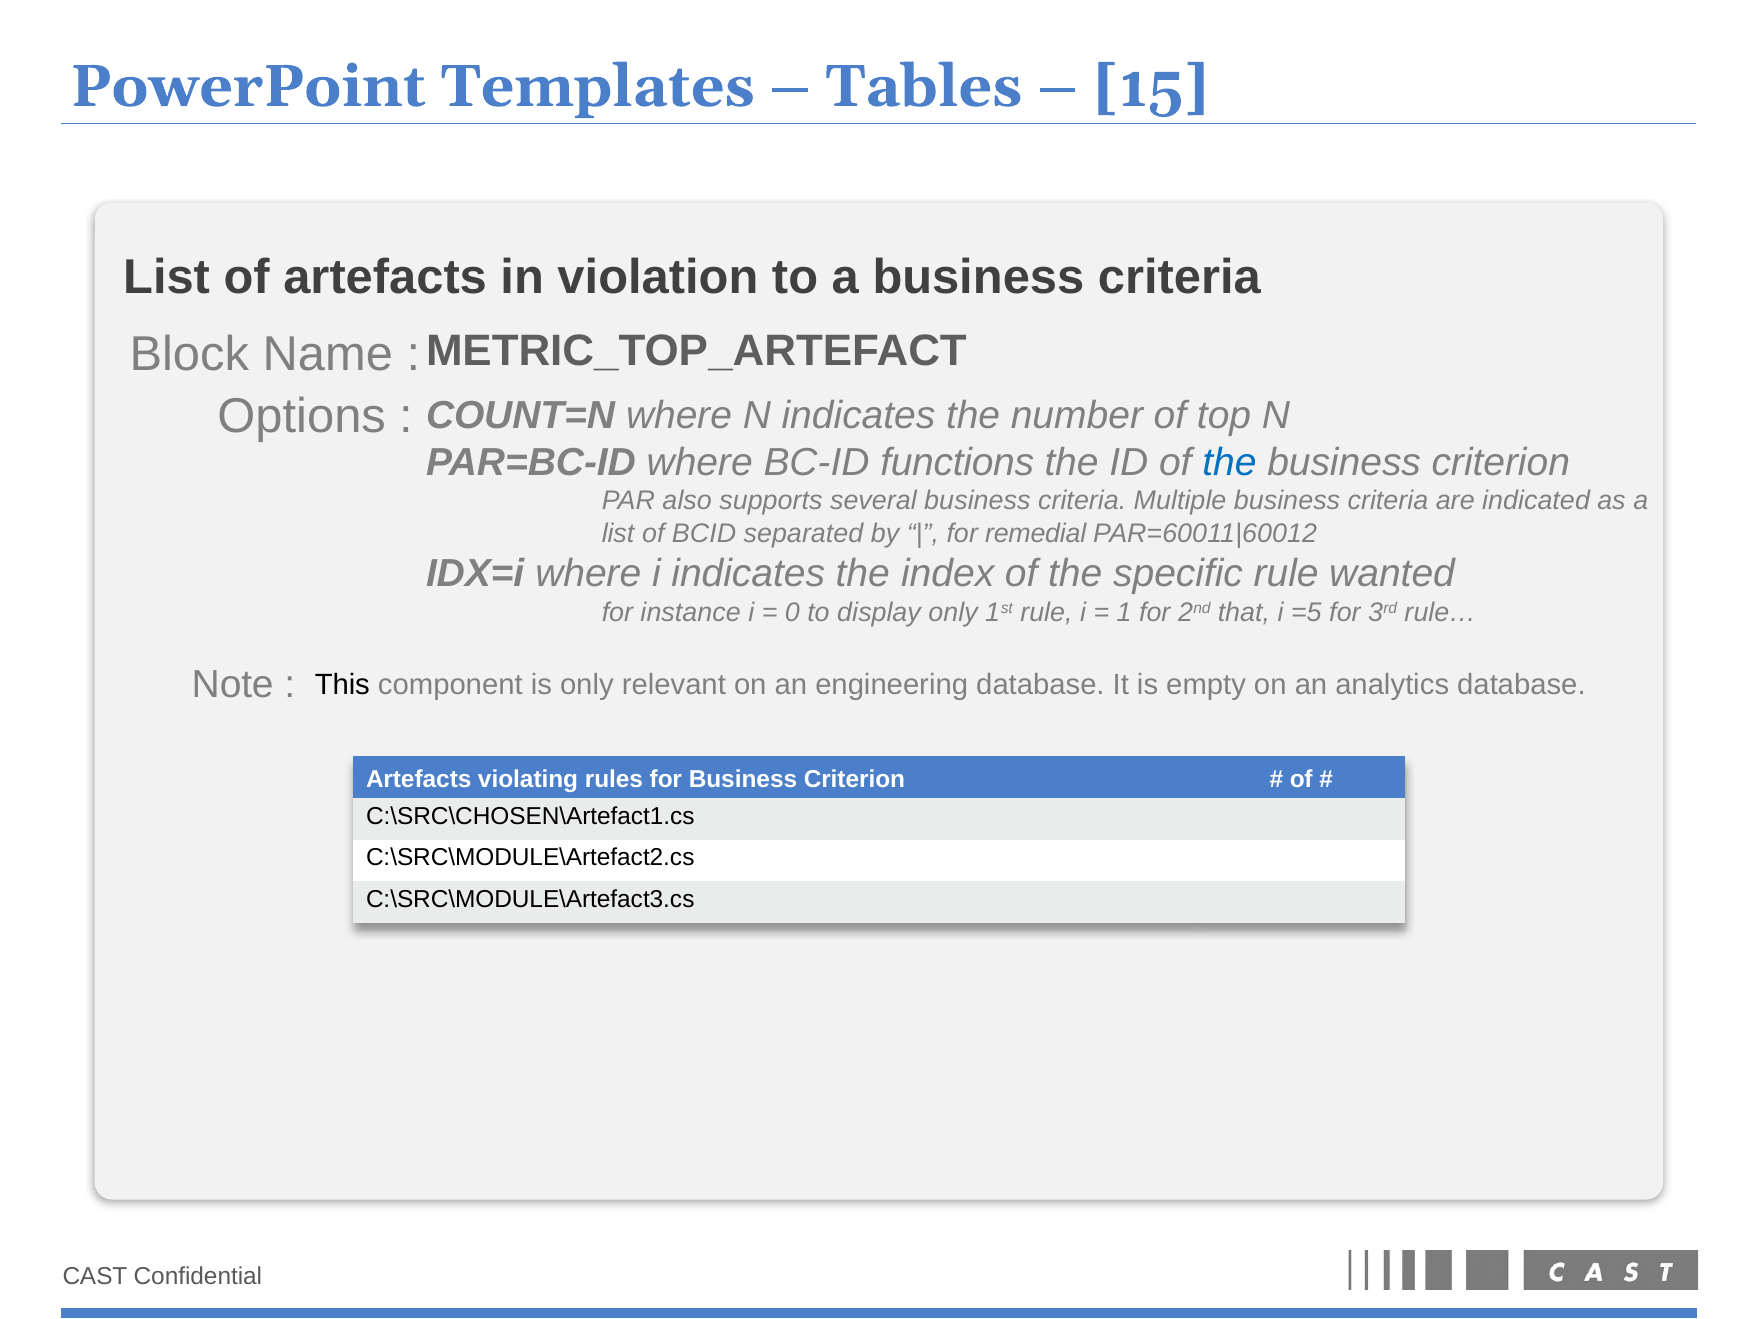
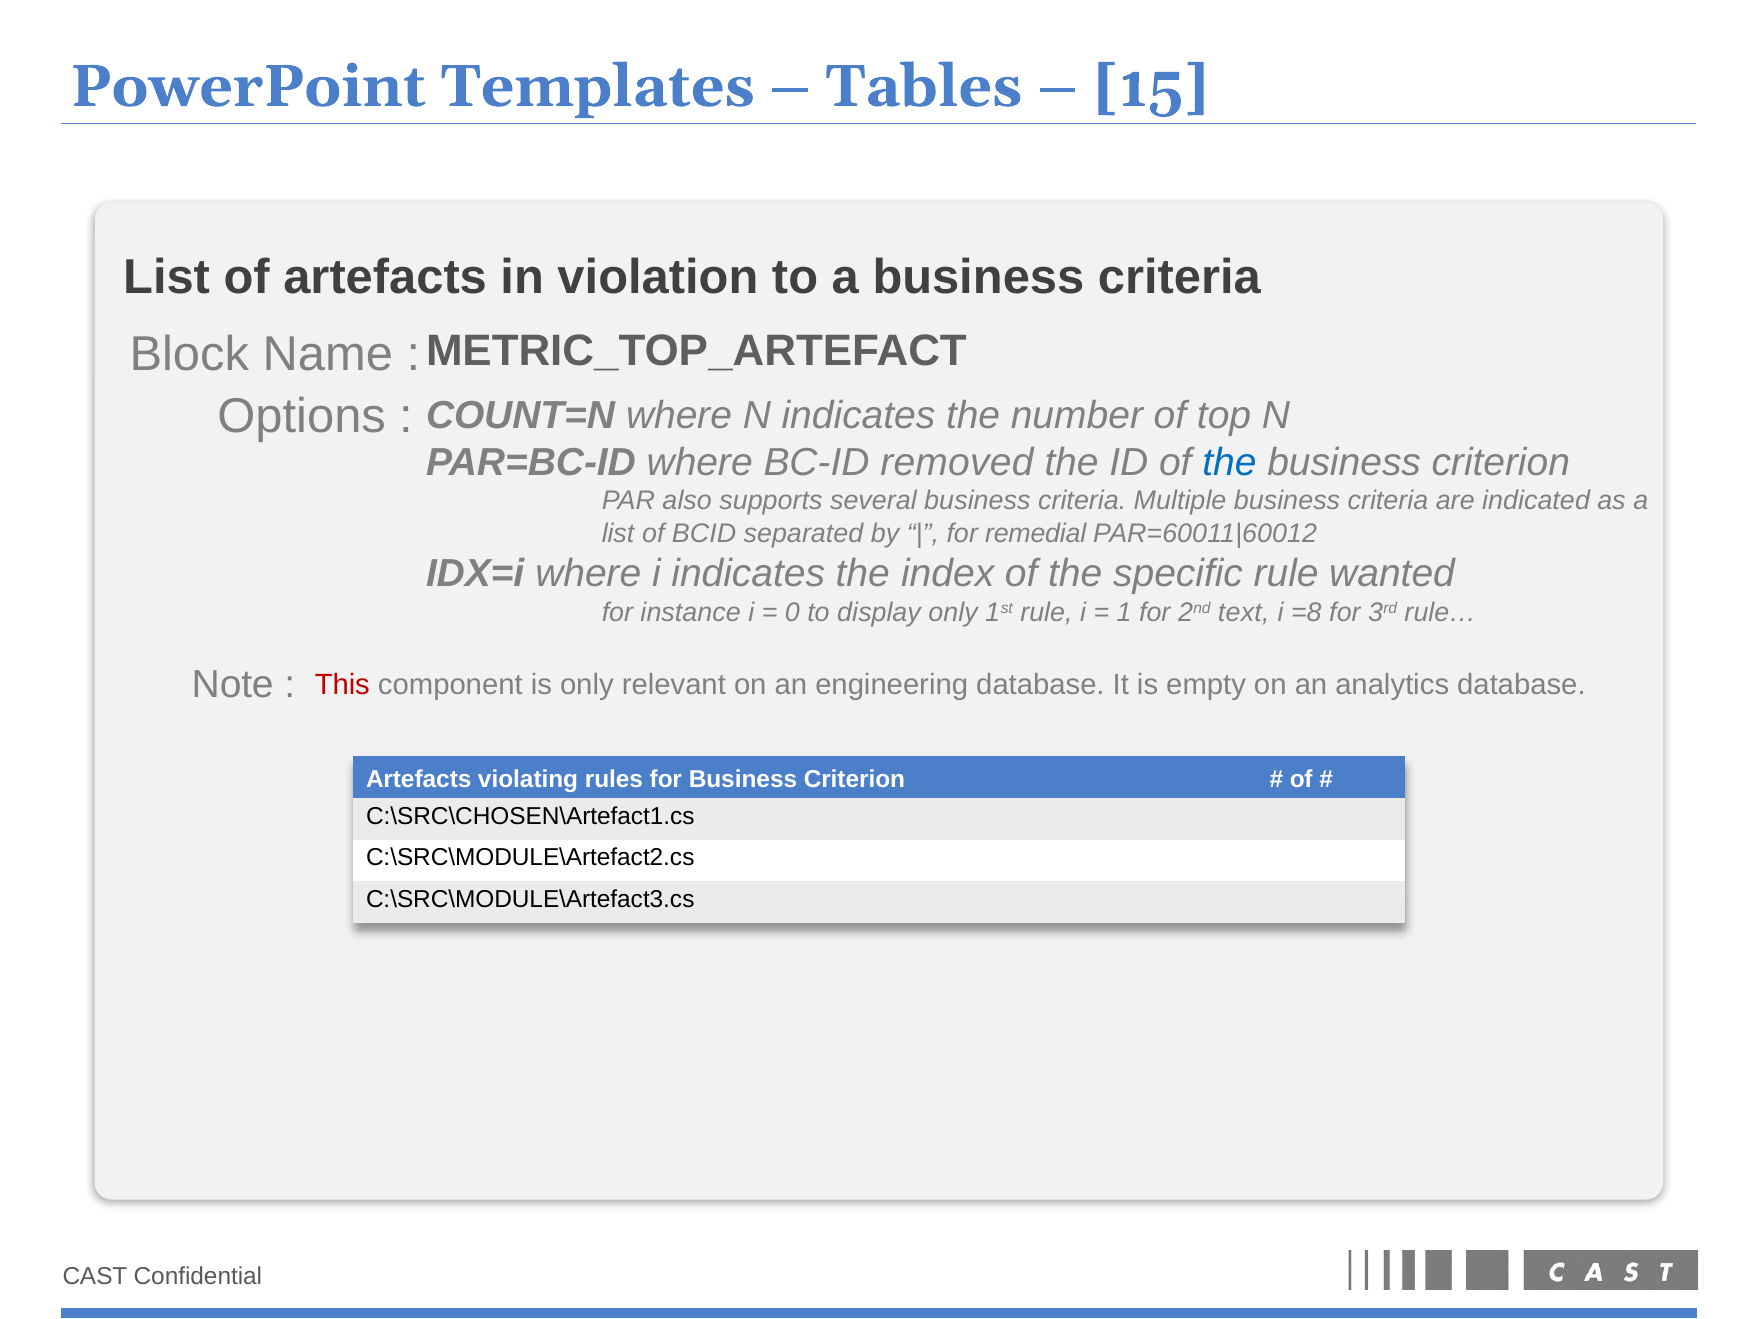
functions: functions -> removed (957, 462)
that: that -> text (1244, 612)
=5: =5 -> =8 (1306, 612)
This colour: black -> red (342, 684)
